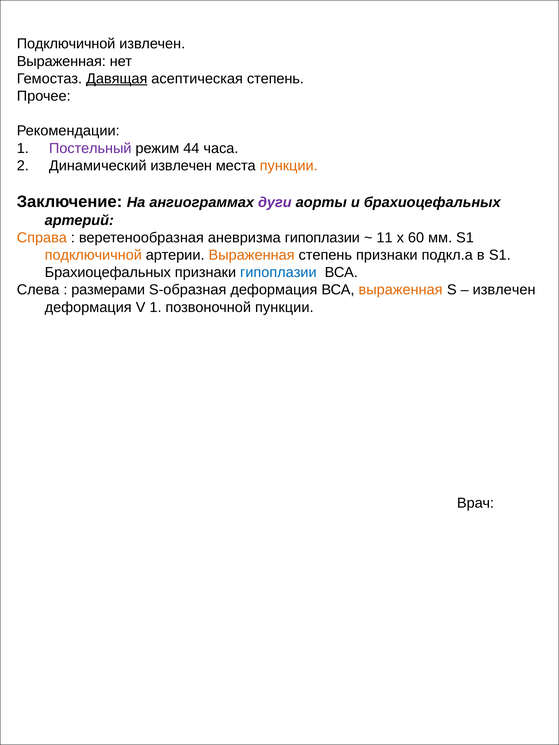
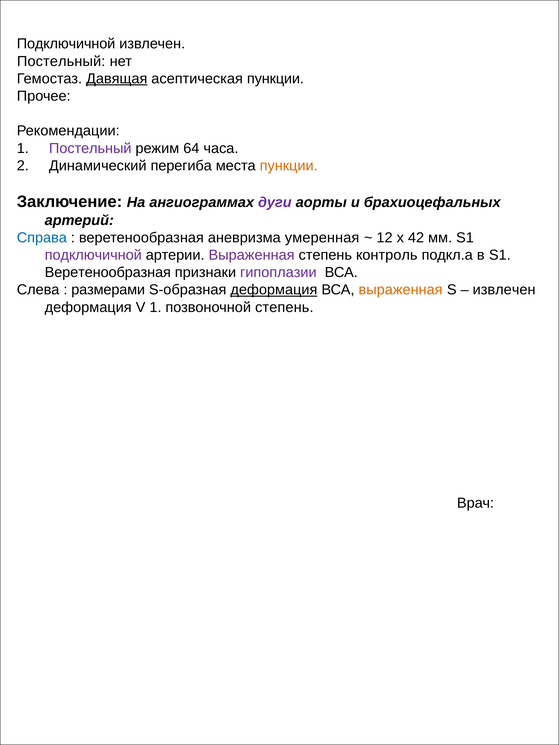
Выраженная: Выраженная -> Постельный (61, 61)
асептическая степень: степень -> пункции (275, 79)
44: 44 -> 64 (191, 148)
Динамический извлечен: извлечен -> перегиба (181, 166)
Справа colour: orange -> blue (42, 238)
аневризма гипоплазии: гипоплазии -> умеренная (322, 238)
11: 11 -> 12 (385, 238)
60: 60 -> 42 (416, 238)
подключичной colour: orange -> purple (93, 255)
Выраженная colour: orange -> purple (252, 255)
степень признаки: признаки -> контроль (387, 255)
Брахиоцефальных: Брахиоцефальных -> Веретенообразная (108, 273)
гипоплазии colour: blue -> purple (278, 273)
деформация underline: none -> present (274, 290)
позвоночной пункции: пункции -> степень (284, 307)
